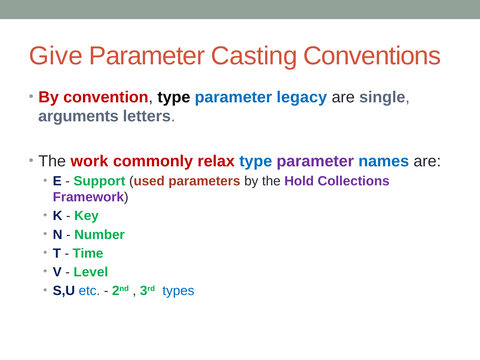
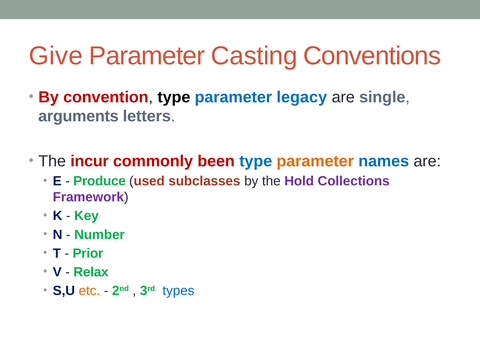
work: work -> incur (90, 161)
relax: relax -> been (216, 161)
parameter colour: purple -> orange (315, 161)
Support: Support -> Produce (100, 181)
parameters: parameters -> subclasses (204, 181)
Time: Time -> Prior (88, 253)
Level: Level -> Relax (91, 272)
etc colour: blue -> orange (89, 291)
